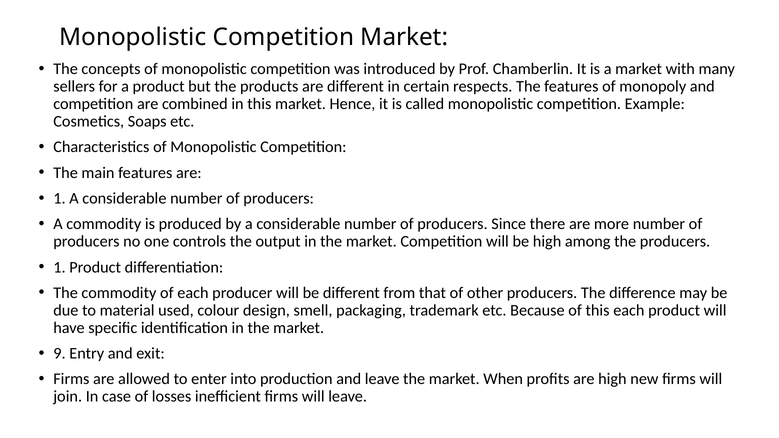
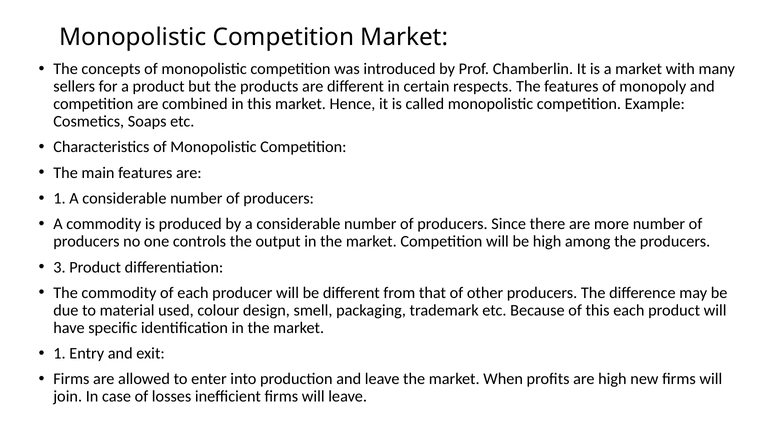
1: 1 -> 3 (59, 267)
9: 9 -> 1 (59, 354)
